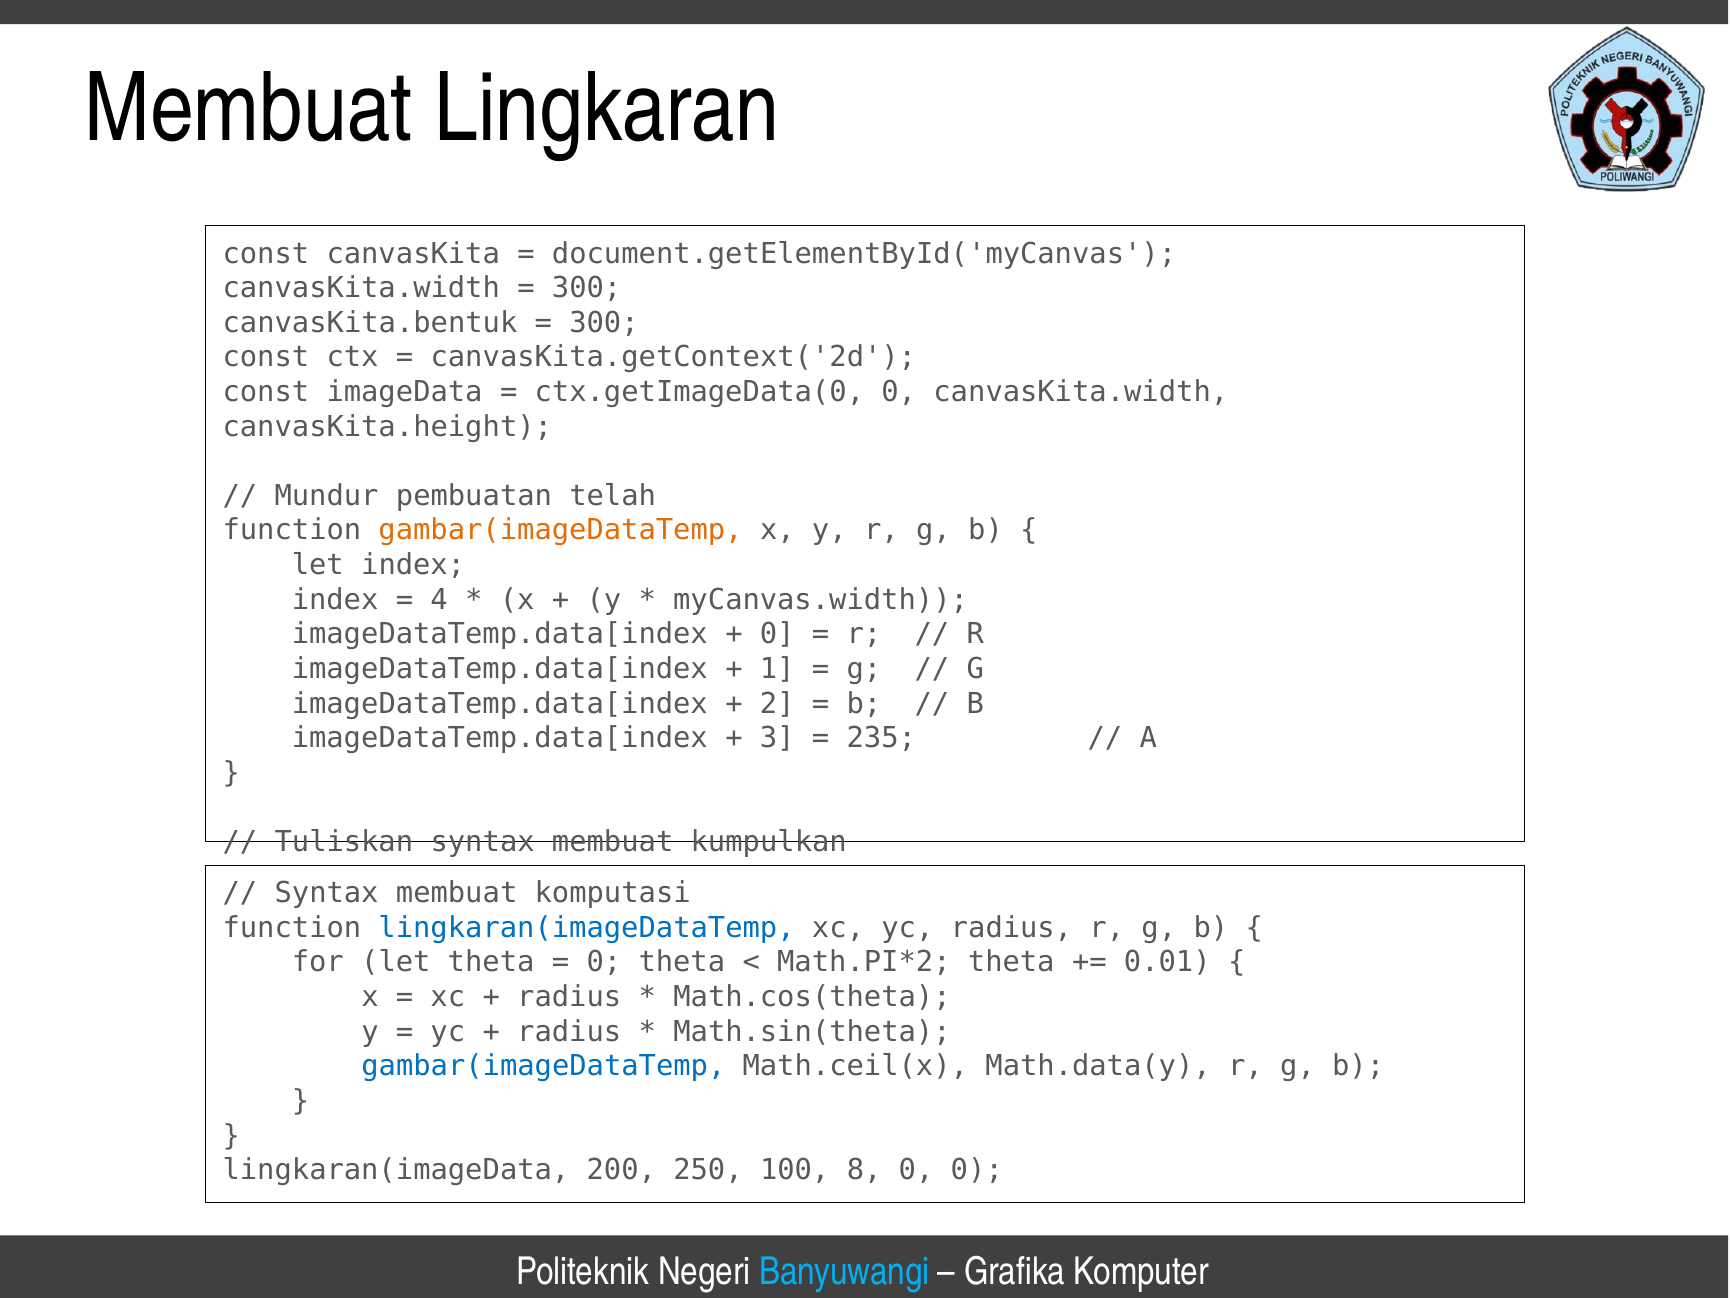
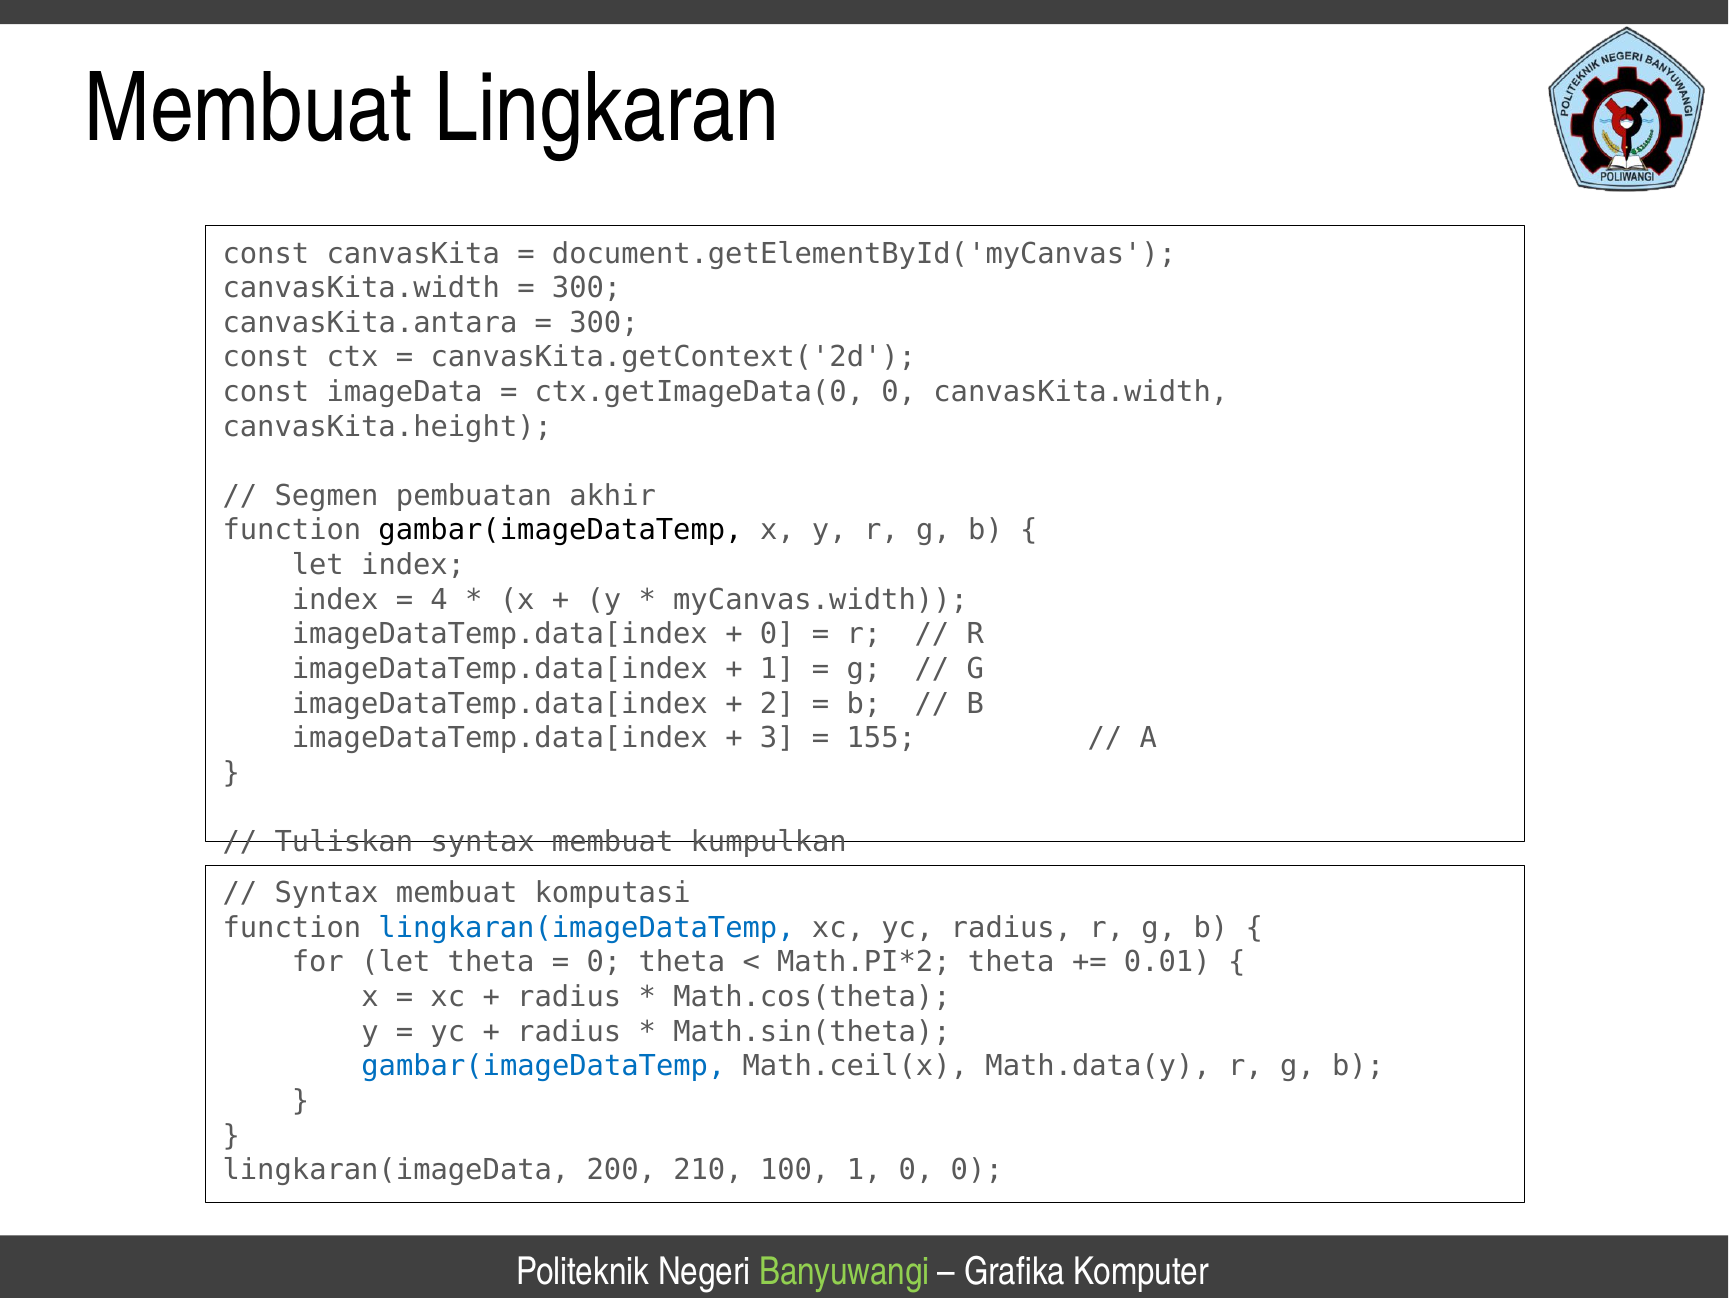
canvasKita.bentuk: canvasKita.bentuk -> canvasKita.antara (370, 323)
Mundur: Mundur -> Segmen (327, 496)
telah: telah -> akhir (613, 496)
gambar(imageDataTemp colour: orange -> black (561, 530)
235: 235 -> 155 (881, 738)
250: 250 -> 210 (708, 1170)
100 8: 8 -> 1 (864, 1170)
Banyuwangi colour: light blue -> light green (844, 1271)
